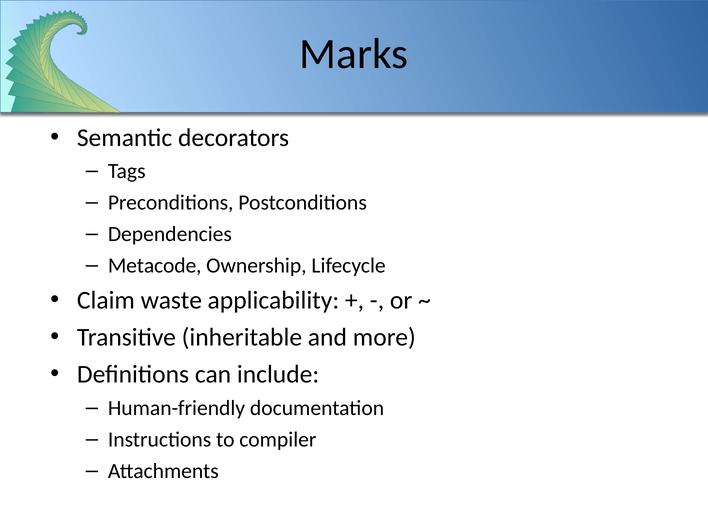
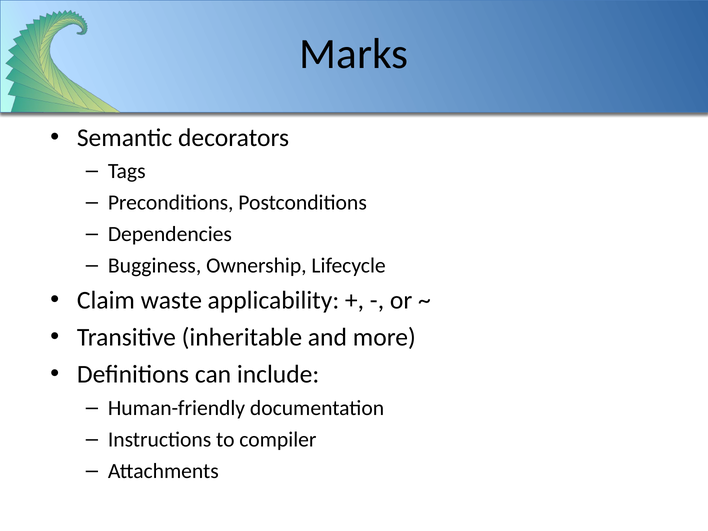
Metacode: Metacode -> Bugginess (155, 266)
